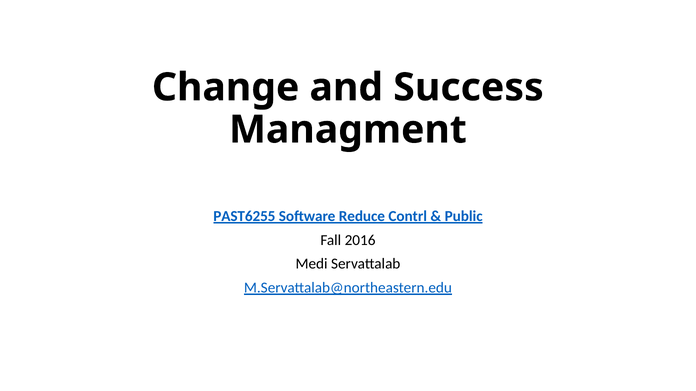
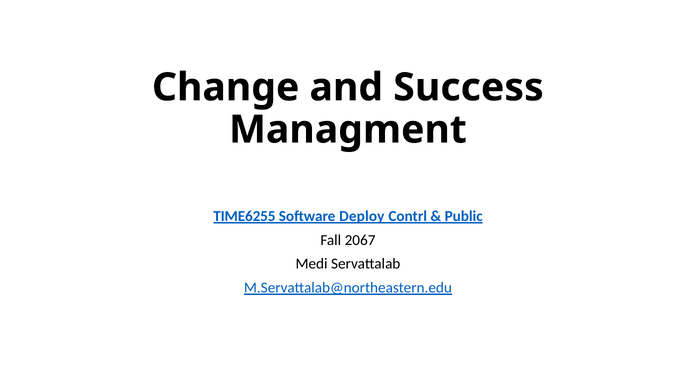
PAST6255: PAST6255 -> TIME6255 (244, 217)
Reduce: Reduce -> Deploy (362, 217)
2016: 2016 -> 2067 (360, 240)
